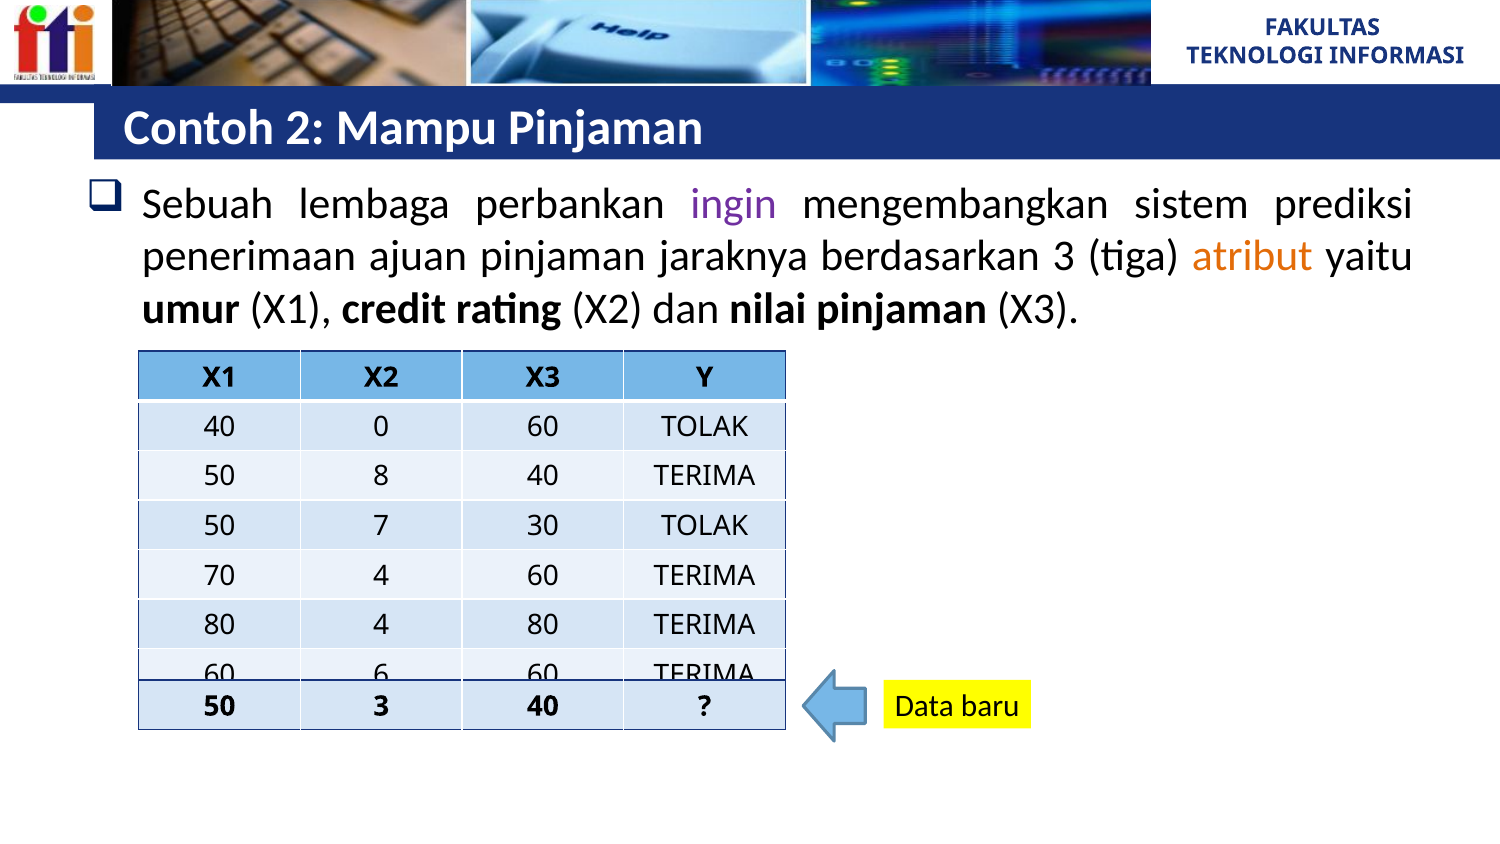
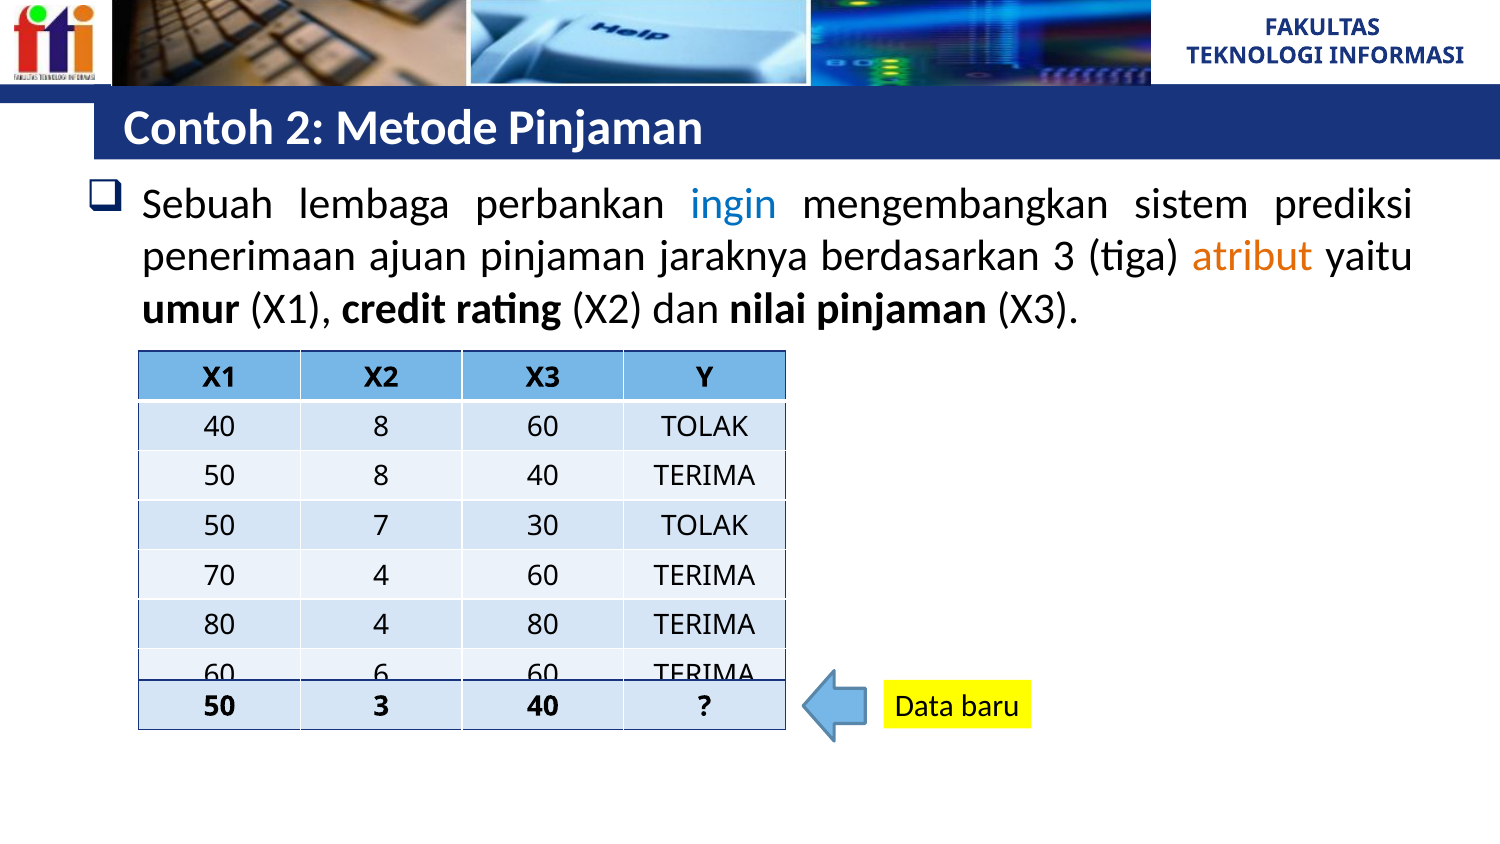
Mampu: Mampu -> Metode (417, 128)
ingin colour: purple -> blue (733, 204)
40 0: 0 -> 8 (381, 427)
